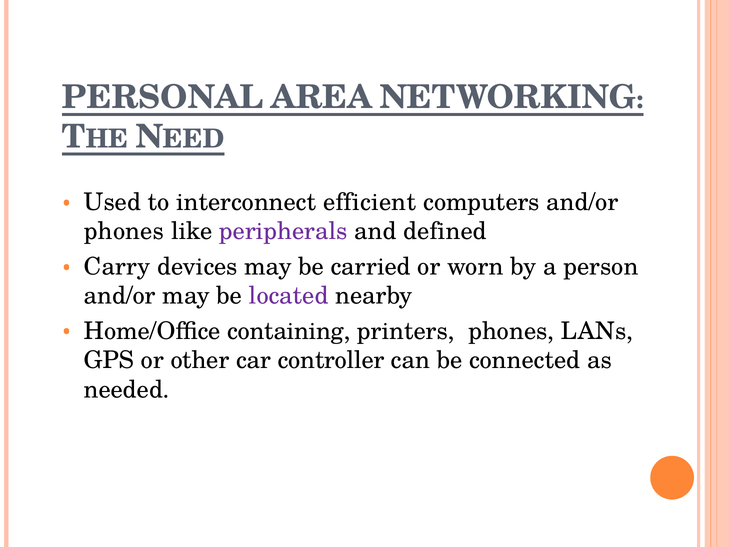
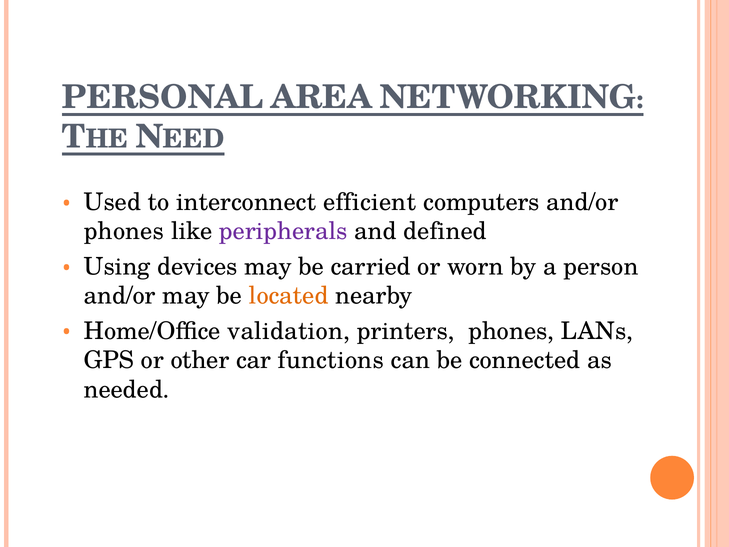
Carry: Carry -> Using (117, 267)
located colour: purple -> orange (289, 296)
containing: containing -> validation (289, 331)
controller: controller -> functions (331, 360)
